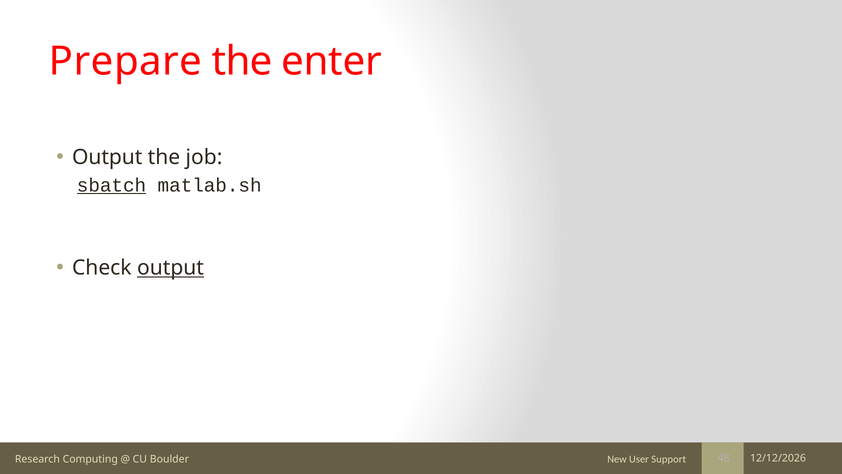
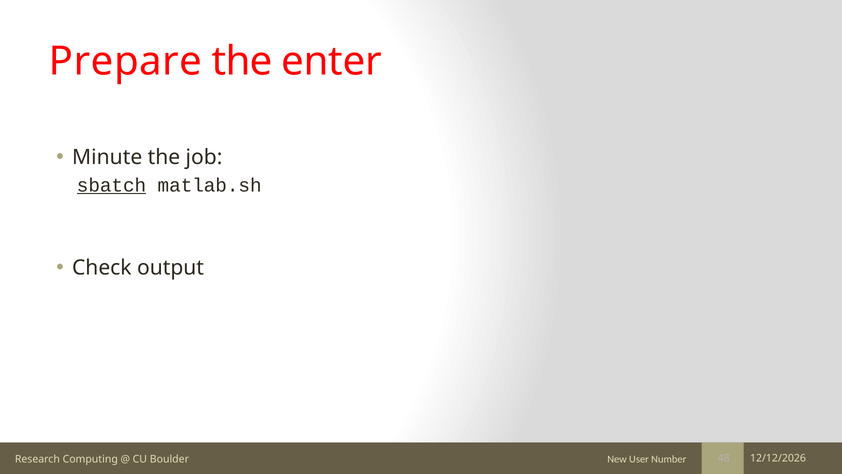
Output: Output -> Minute (107, 157)
output underline: present -> none (170, 268)
Support: Support -> Number (669, 459)
